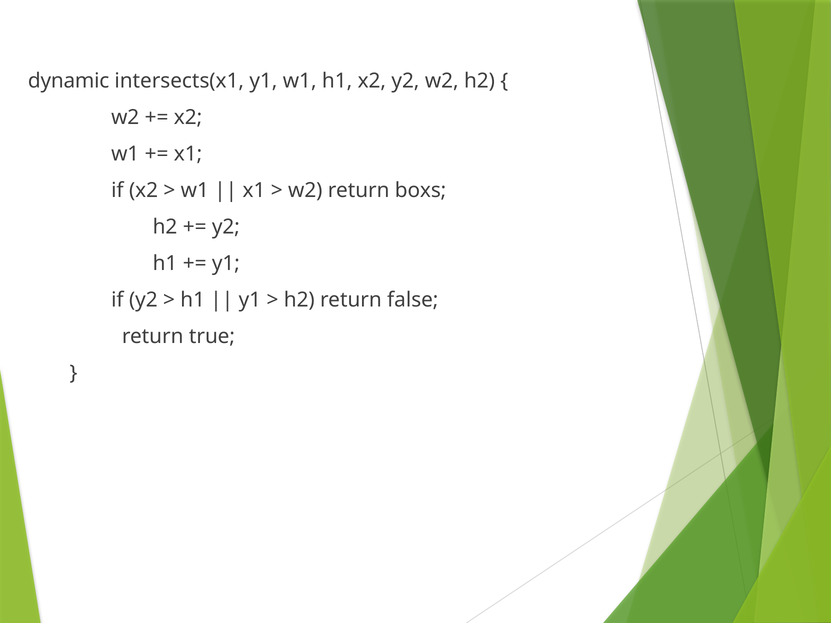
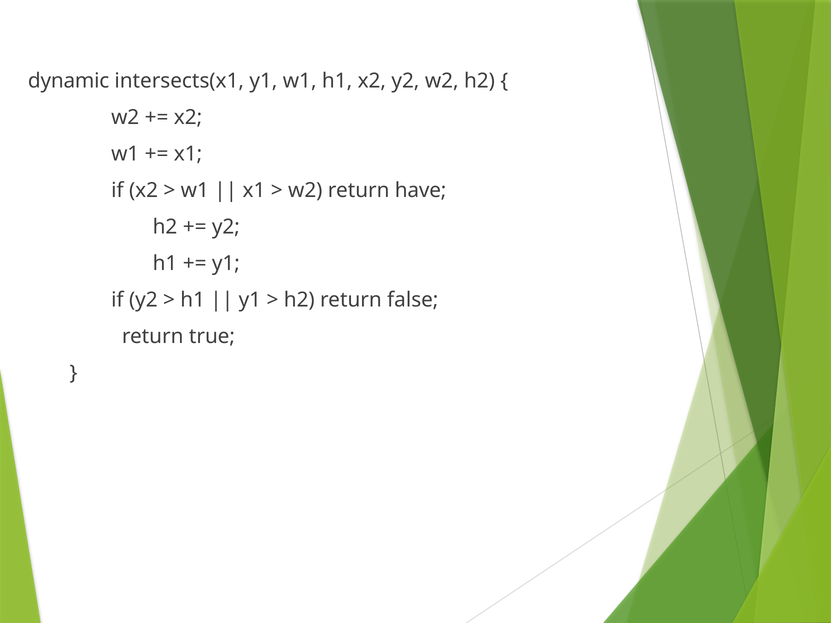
boxs: boxs -> have (421, 190)
